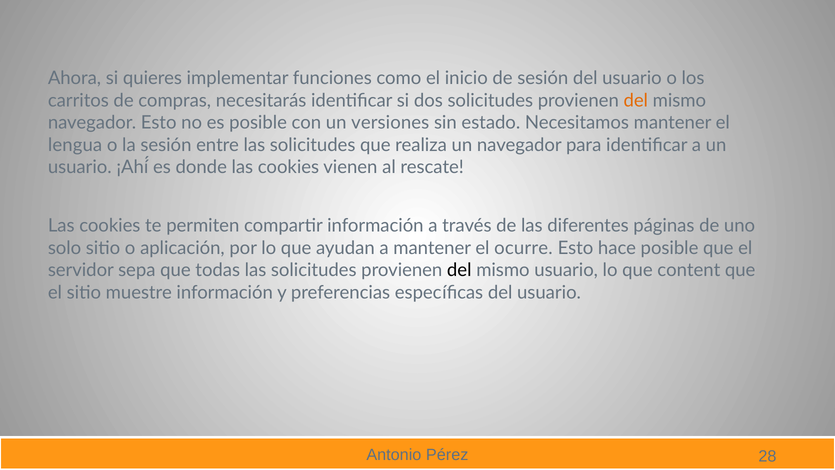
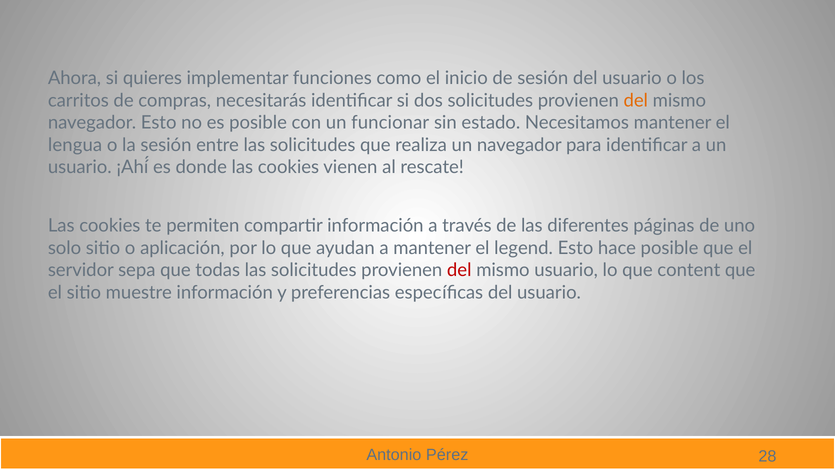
versiones: versiones -> funcionar (390, 123)
ocurre: ocurre -> legend (524, 248)
del colour: black -> red (459, 270)
